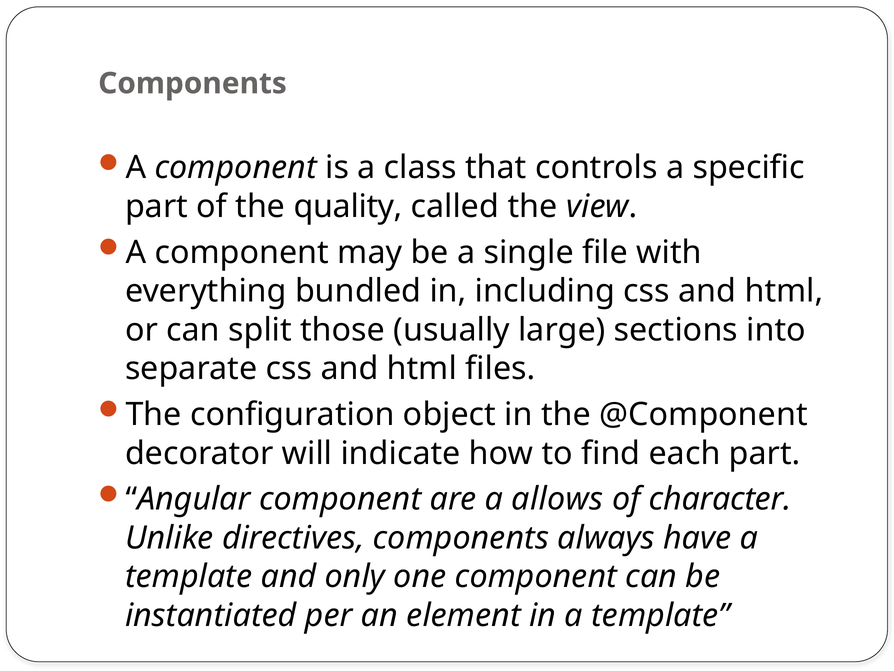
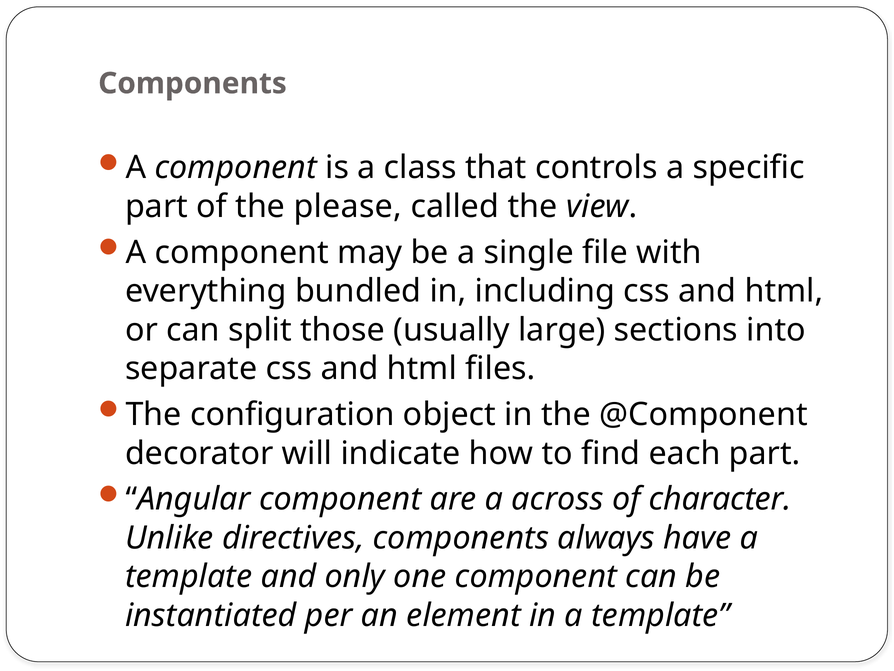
quality: quality -> please (348, 206)
allows: allows -> across (558, 499)
